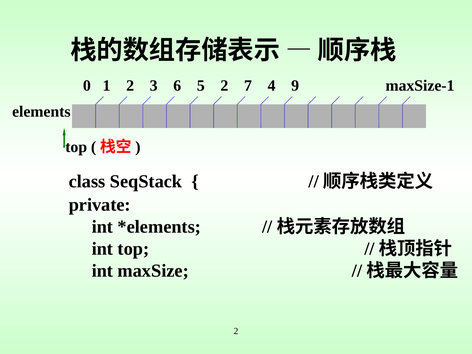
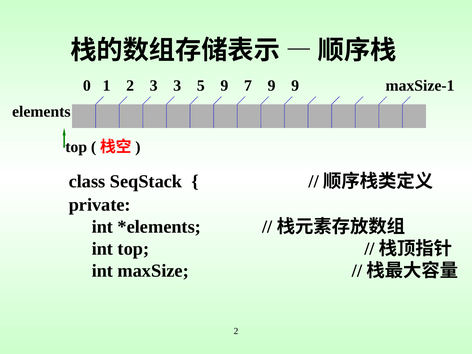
3 6: 6 -> 3 (177, 86)
5 2: 2 -> 9 (224, 86)
7 4: 4 -> 9 (272, 86)
